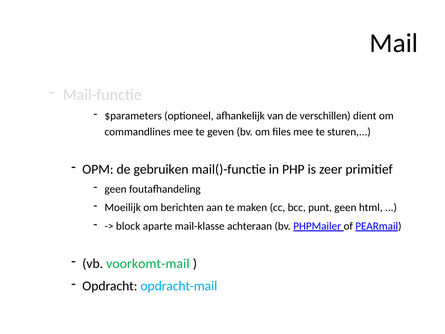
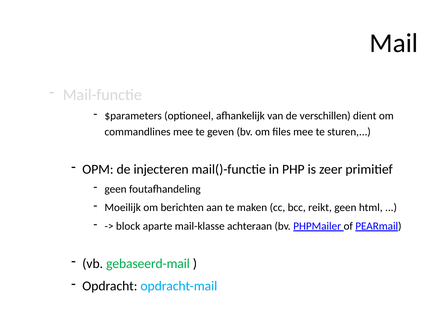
gebruiken: gebruiken -> injecteren (161, 169)
punt: punt -> reikt (320, 207)
voorkomt-mail: voorkomt-mail -> gebaseerd-mail (148, 263)
